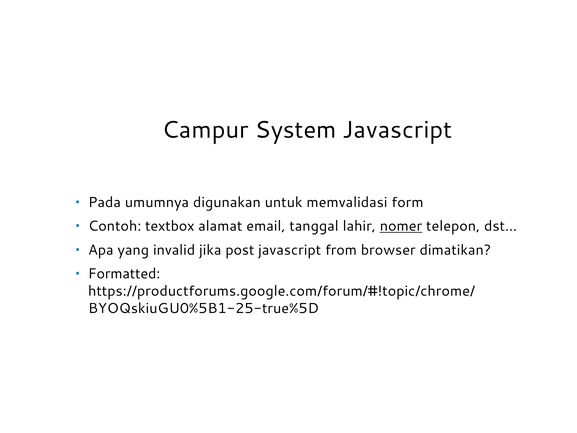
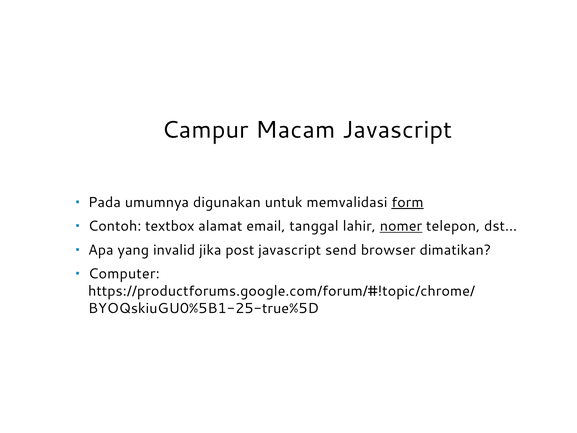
System: System -> Macam (295, 130)
form underline: none -> present (408, 202)
from: from -> send (341, 250)
Formatted: Formatted -> Computer (124, 274)
